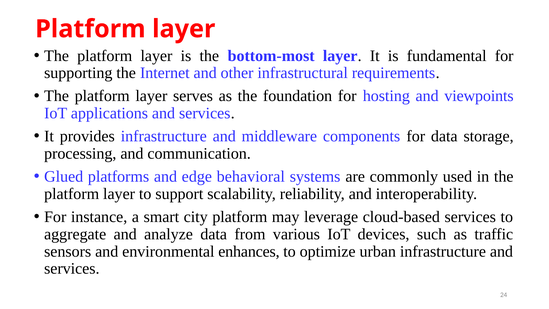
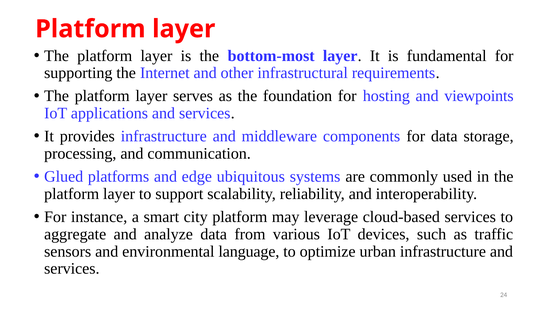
behavioral: behavioral -> ubiquitous (251, 176)
enhances: enhances -> language (249, 251)
